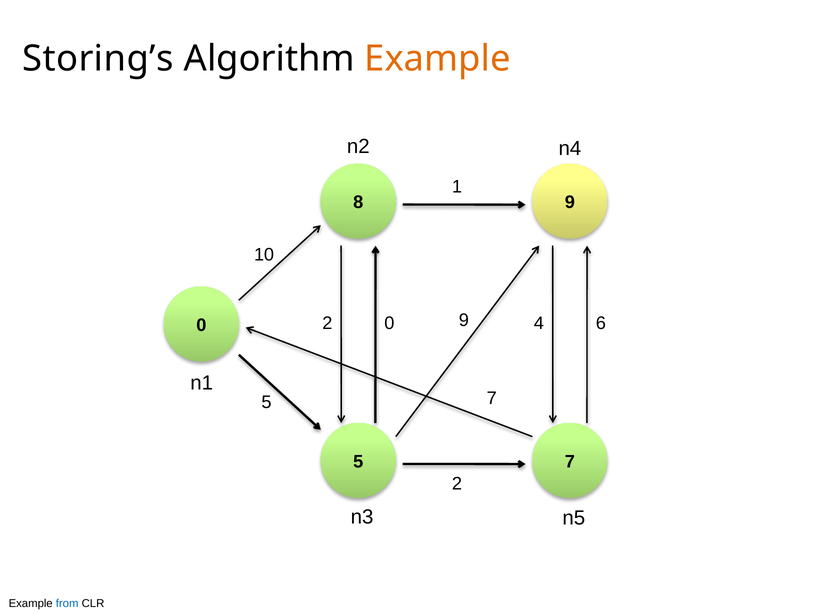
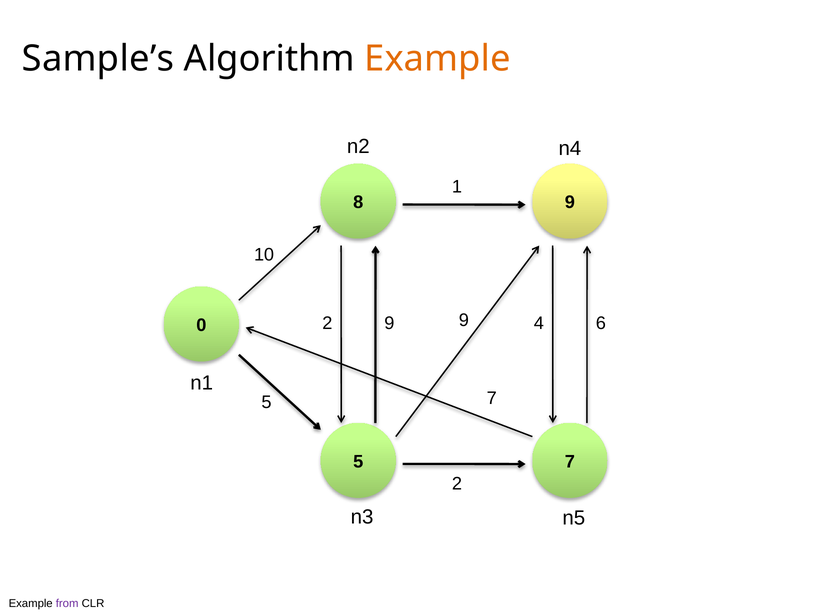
Storing’s: Storing’s -> Sample’s (98, 59)
2 0: 0 -> 9 (389, 323)
from colour: blue -> purple (67, 604)
